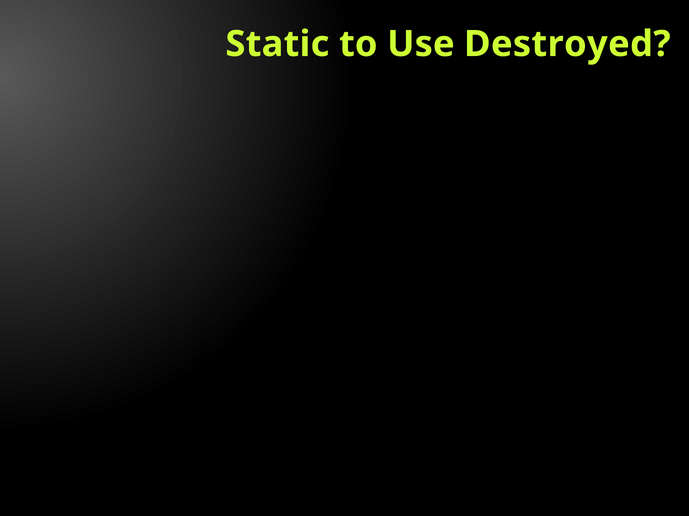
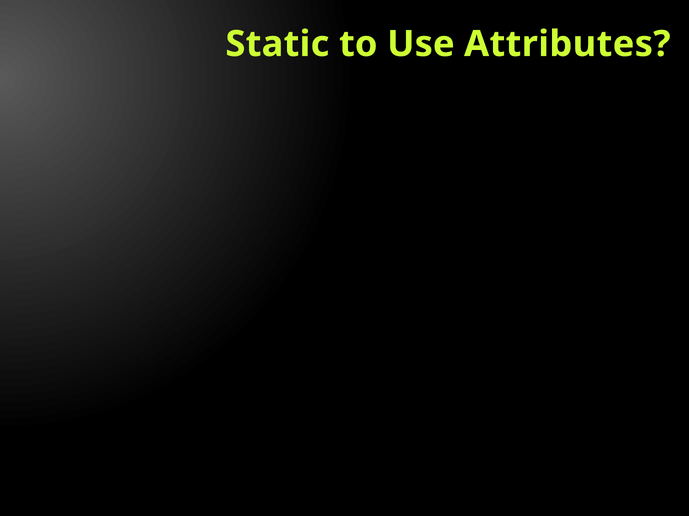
Destroyed: Destroyed -> Attributes (567, 44)
